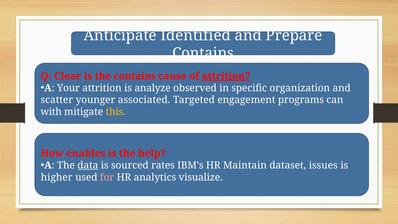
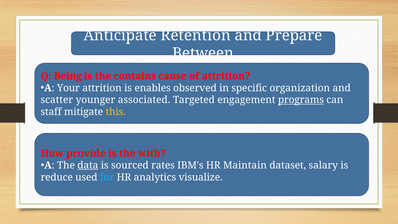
Identified: Identified -> Retention (196, 35)
Contains: Contains -> Between (203, 53)
Clear: Clear -> Being (68, 76)
attrition underline: present -> none (226, 76)
analyze: analyze -> enables (153, 88)
programs underline: none -> present (301, 100)
with: with -> staff (51, 112)
enables: enables -> provide (86, 153)
help: help -> with (152, 153)
issues: issues -> salary (323, 165)
higher: higher -> reduce (57, 177)
for colour: pink -> light blue (107, 177)
